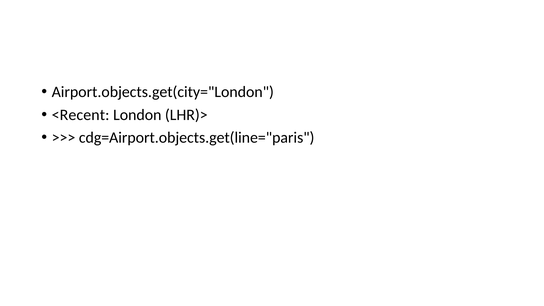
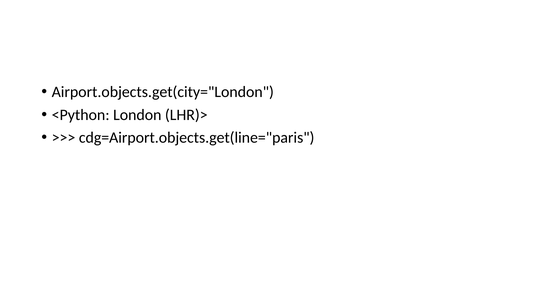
<Recent: <Recent -> <Python (81, 115)
